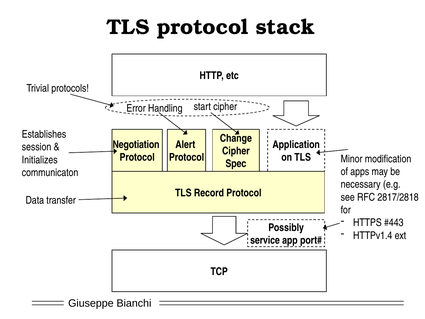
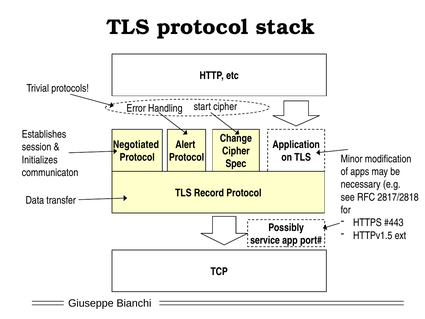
Negotiation: Negotiation -> Negotiated (136, 145)
HTTPv1.4: HTTPv1.4 -> HTTPv1.5 (373, 235)
